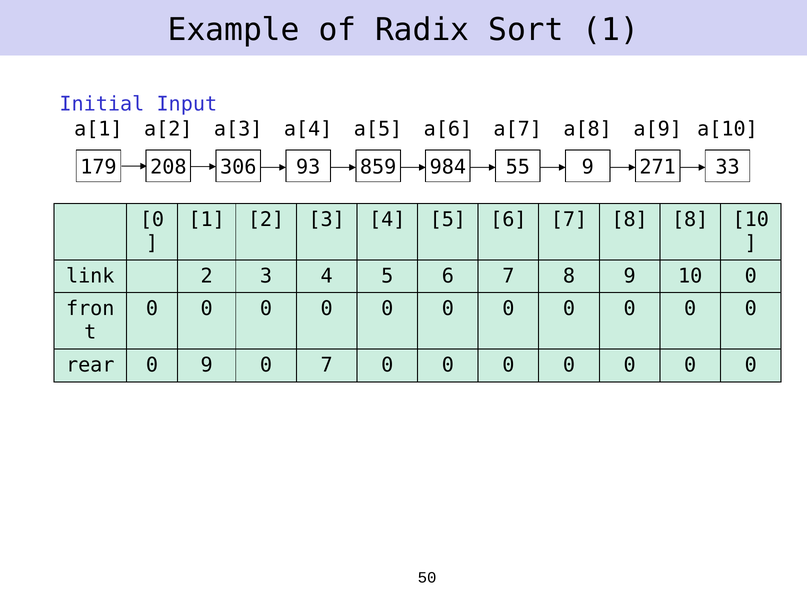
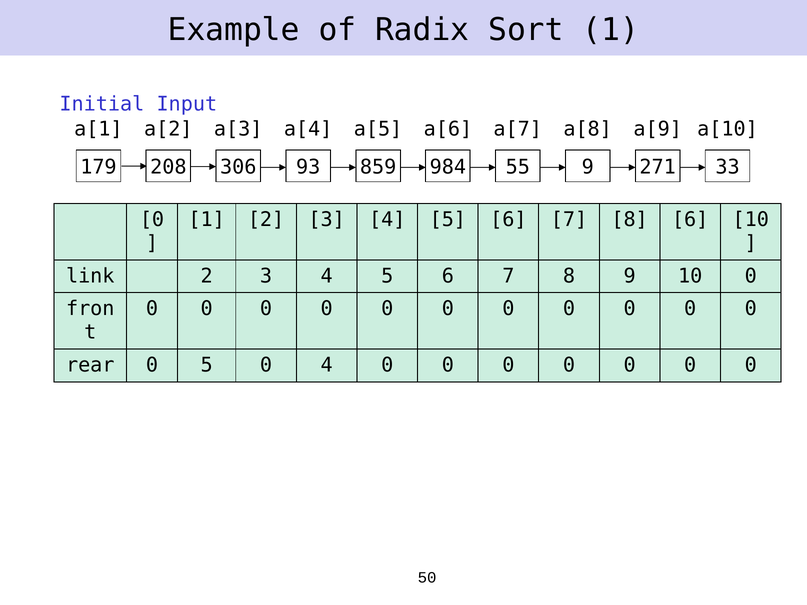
8 8: 8 -> 6 (690, 220)
0 9: 9 -> 5 (207, 365)
0 7: 7 -> 4 (327, 365)
